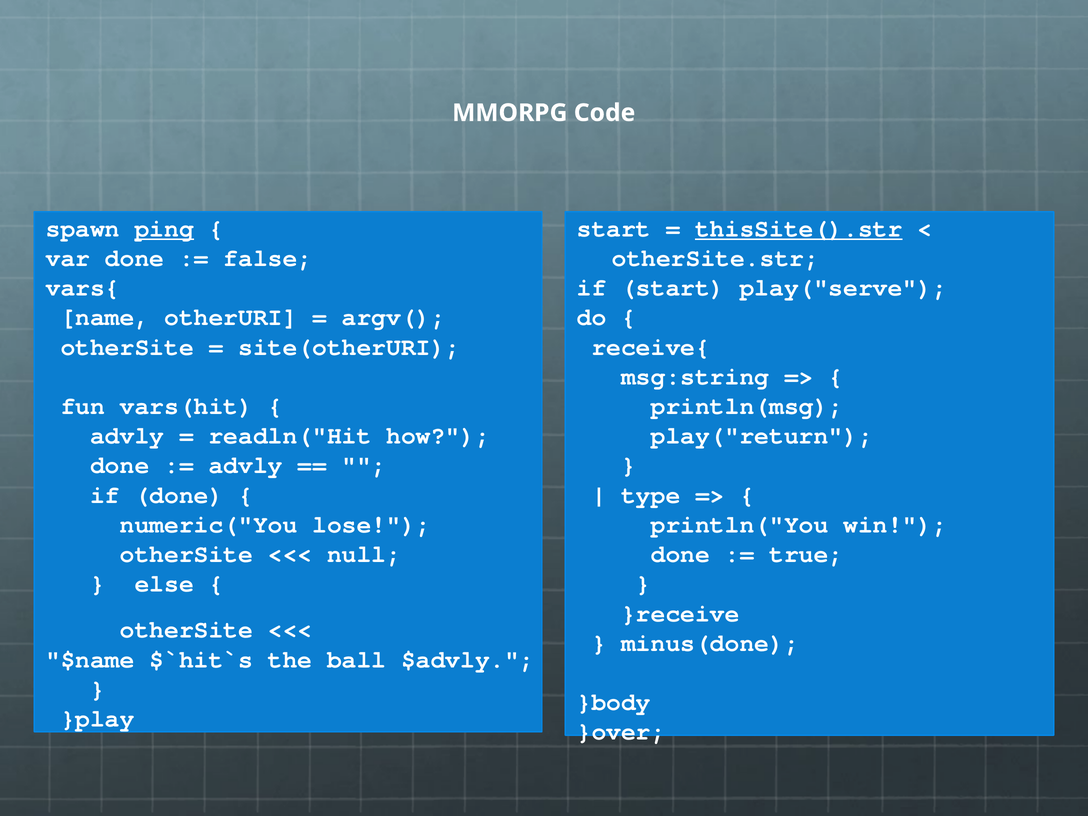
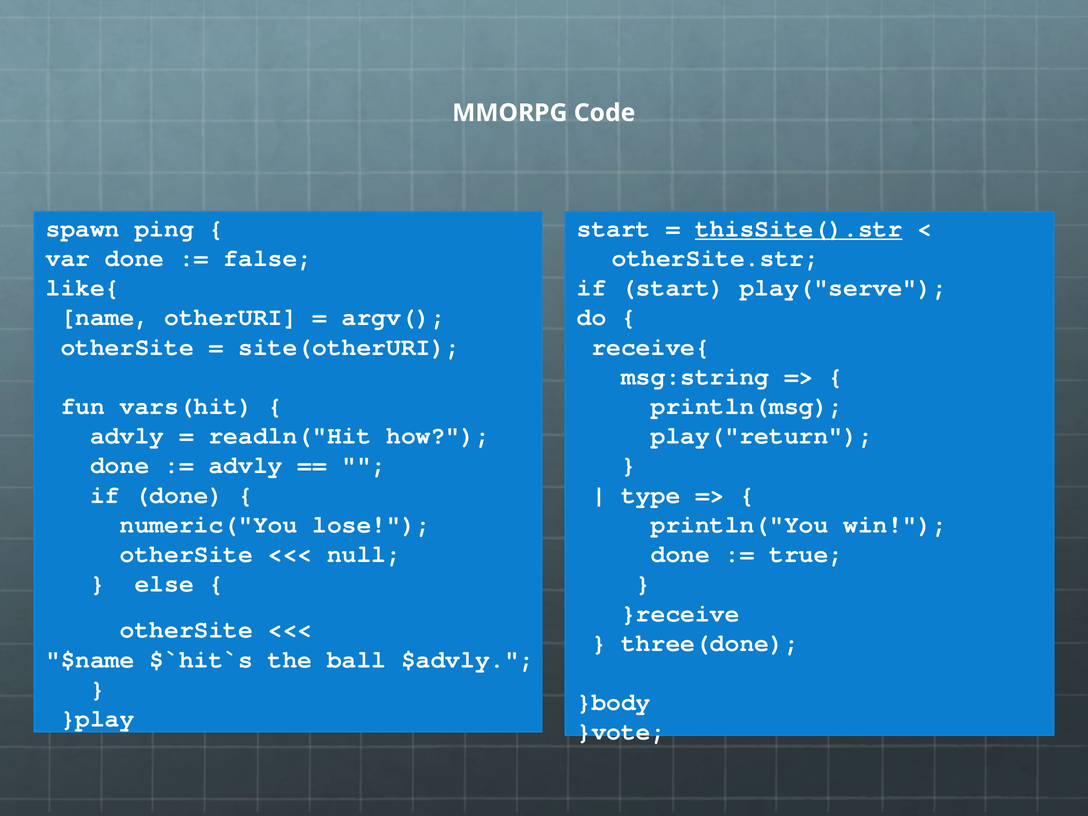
ping underline: present -> none (164, 228)
vars{: vars{ -> like{ (83, 288)
minus(done: minus(done -> three(done (710, 643)
}over: }over -> }vote (621, 732)
